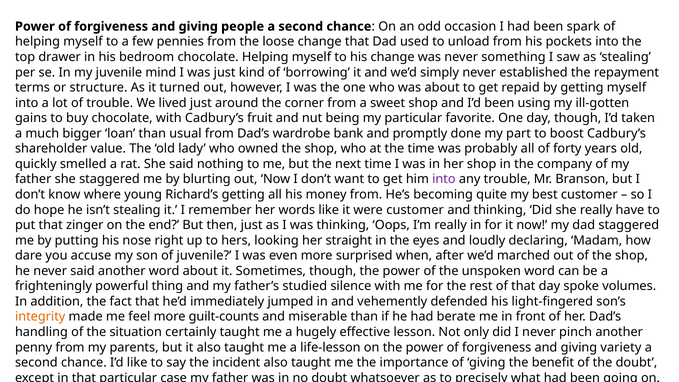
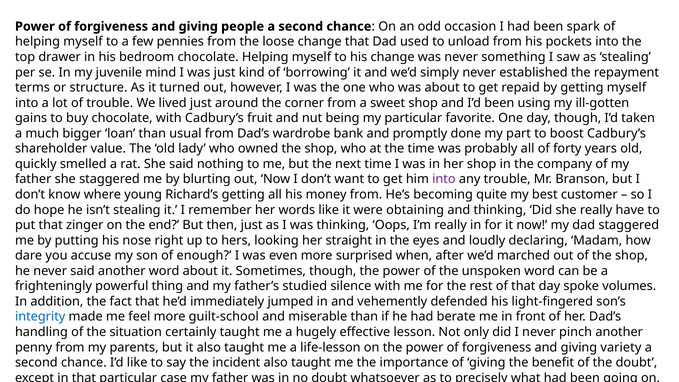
were customer: customer -> obtaining (415, 210)
of juvenile: juvenile -> enough (204, 256)
integrity colour: orange -> blue (40, 317)
guilt-counts: guilt-counts -> guilt-school (224, 317)
